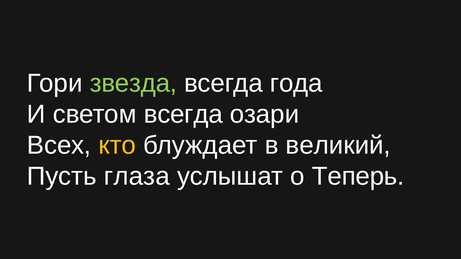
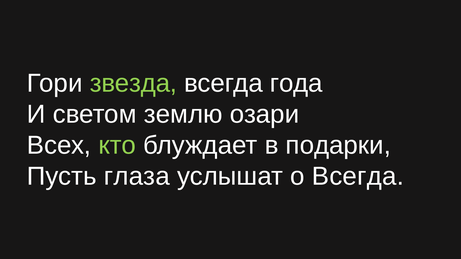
светом всегда: всегда -> землю (183, 114)
кто colour: yellow -> light green (117, 146)
великий: великий -> подарки (338, 146)
о Теперь: Теперь -> Всегда (358, 177)
